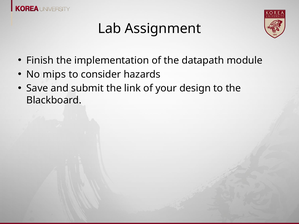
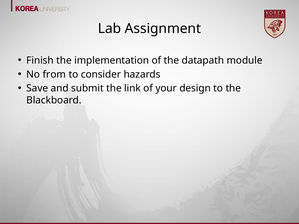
mips: mips -> from (54, 74)
